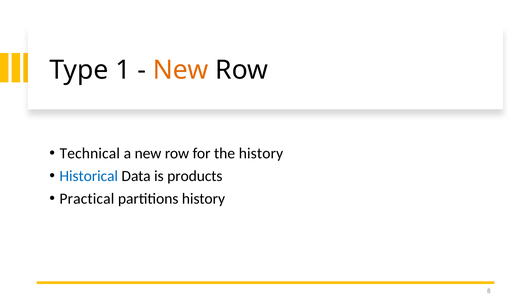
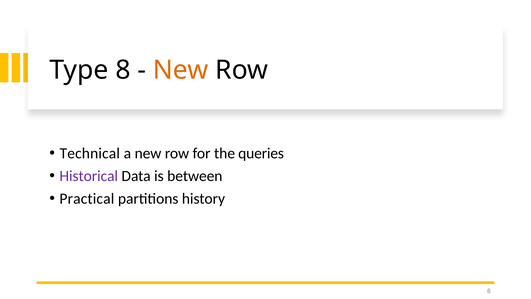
Type 1: 1 -> 8 (123, 70)
the history: history -> queries (261, 153)
Historical colour: blue -> purple (89, 176)
products: products -> between (195, 176)
